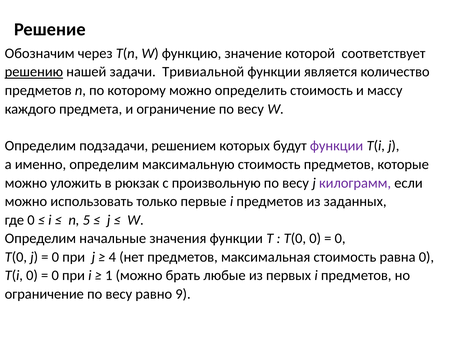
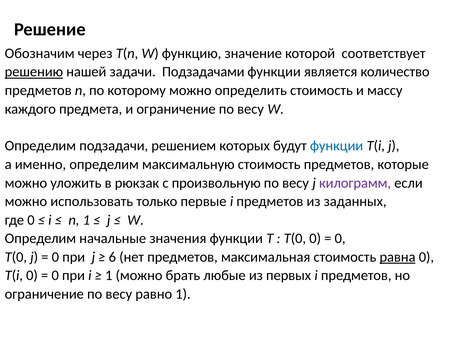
Тривиальной: Тривиальной -> Подзадачами (203, 72)
функции colour: purple -> blue (337, 146)
n 5: 5 -> 1 (86, 220)
4: 4 -> 6 (112, 257)
равна underline: none -> present (398, 257)
равно 9: 9 -> 1 (183, 294)
